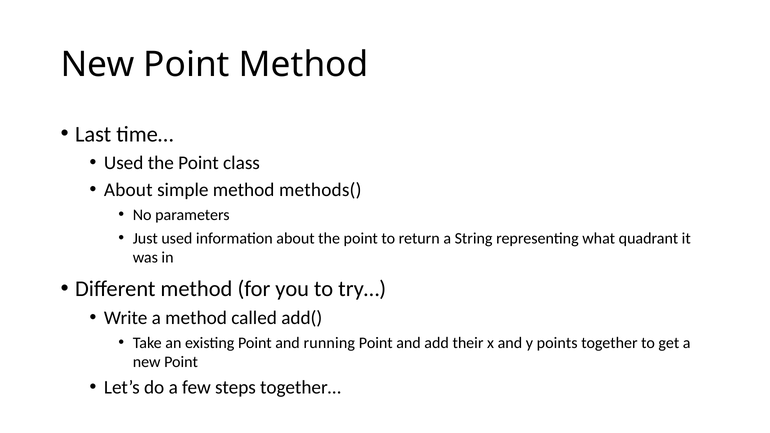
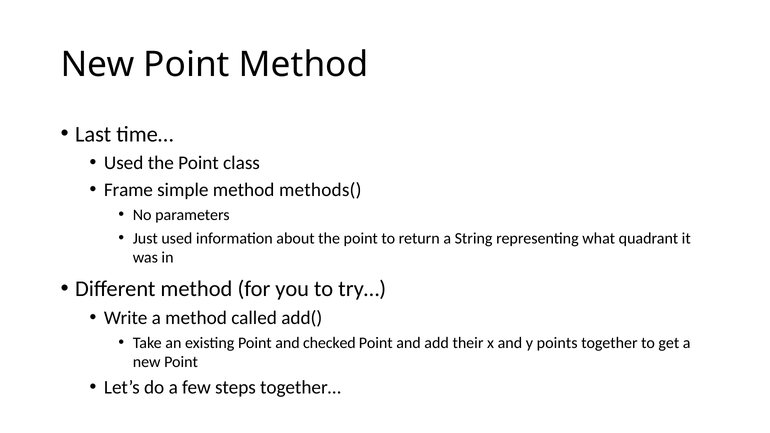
About: About -> Frame (128, 190)
running: running -> checked (329, 343)
